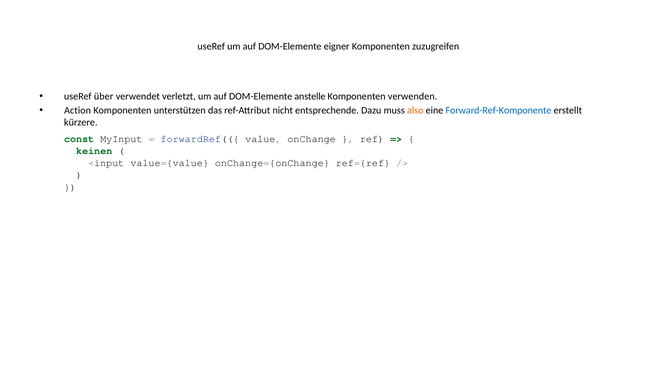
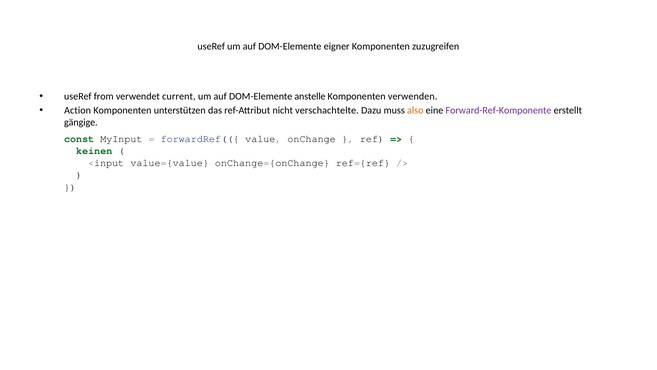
über: über -> from (104, 96)
verletzt: verletzt -> current (179, 96)
entsprechende: entsprechende -> verschachtelte (327, 110)
Forward-Ref-Komponente colour: blue -> purple (499, 110)
kürzere: kürzere -> gängige (81, 122)
